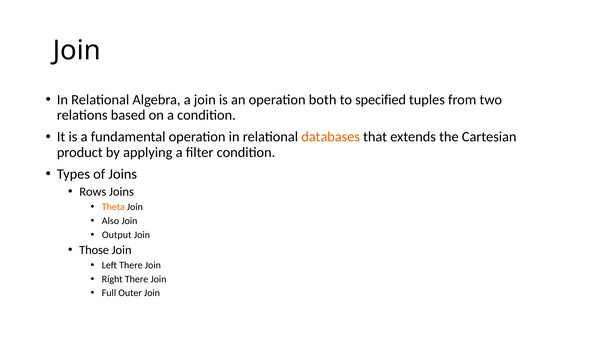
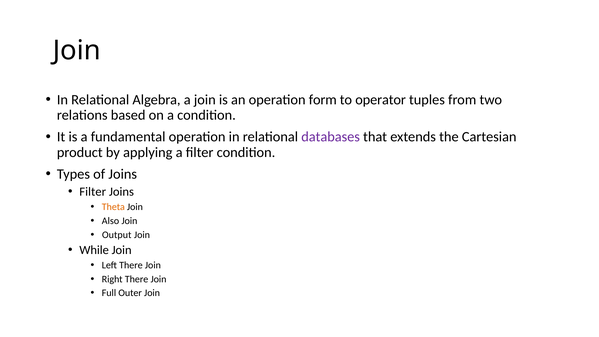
both: both -> form (323, 100)
specified: specified -> operator (381, 100)
databases colour: orange -> purple (331, 137)
Rows: Rows -> Filter (93, 192)
Those: Those -> While (94, 250)
